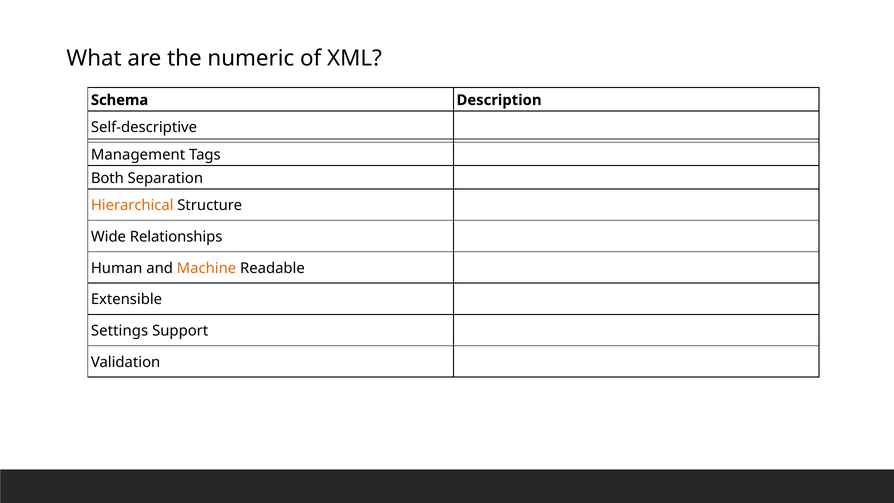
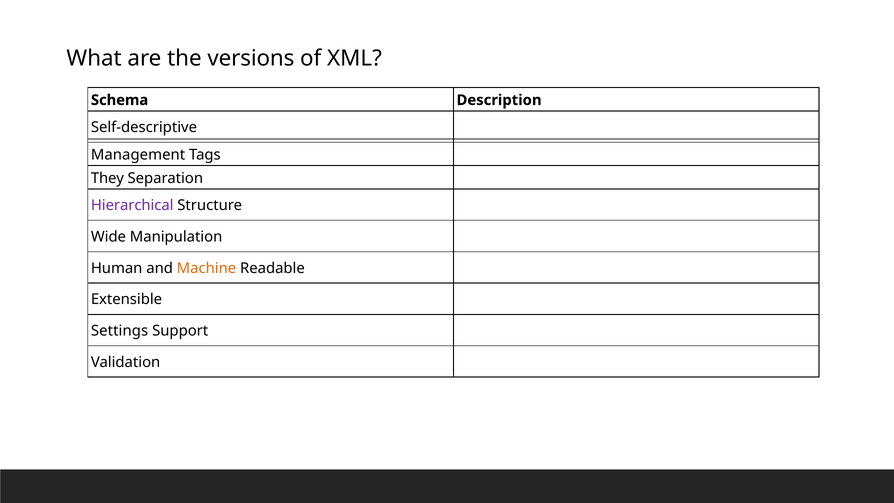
numeric: numeric -> versions (251, 58)
Both: Both -> They (107, 178)
Hierarchical colour: orange -> purple (132, 205)
Relationships: Relationships -> Manipulation (176, 237)
